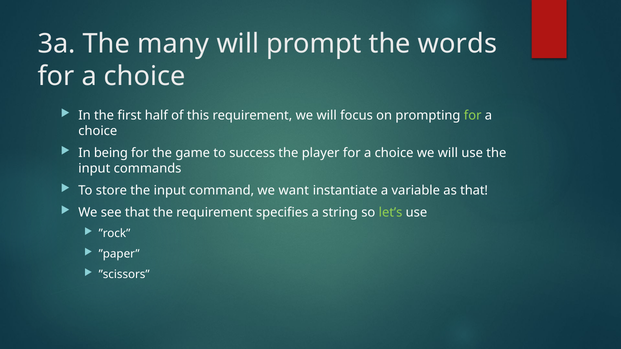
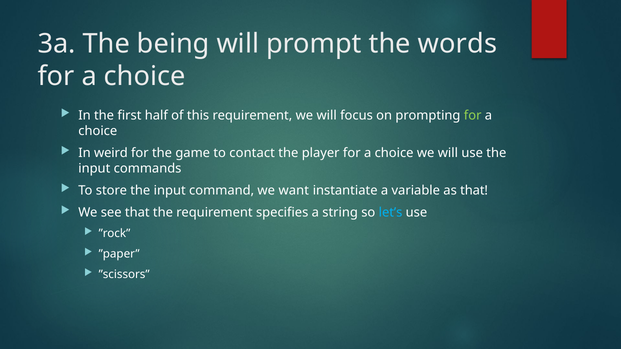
many: many -> being (173, 44)
being: being -> weird (111, 153)
success: success -> contact (252, 153)
let’s colour: light green -> light blue (391, 213)
